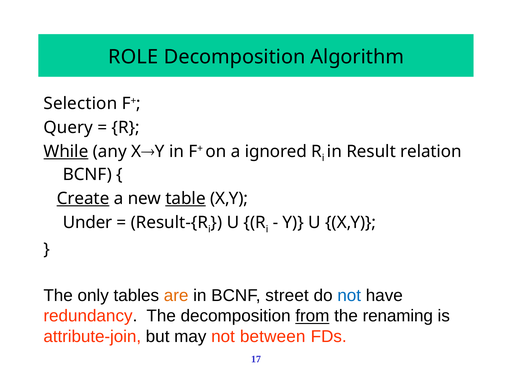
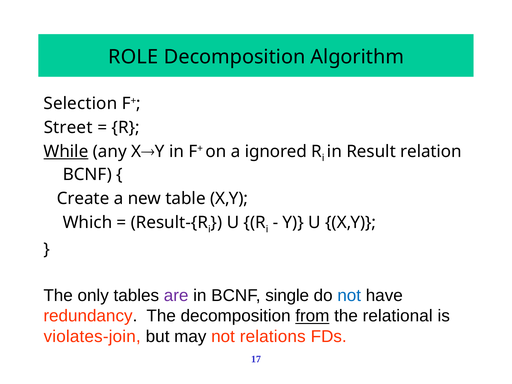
Query: Query -> Street (68, 127)
Create underline: present -> none (83, 199)
table underline: present -> none (186, 199)
Under: Under -> Which (87, 222)
are colour: orange -> purple (176, 296)
street: street -> single (287, 296)
renaming: renaming -> relational (398, 316)
attribute-join: attribute-join -> violates-join (92, 336)
between: between -> relations (273, 336)
